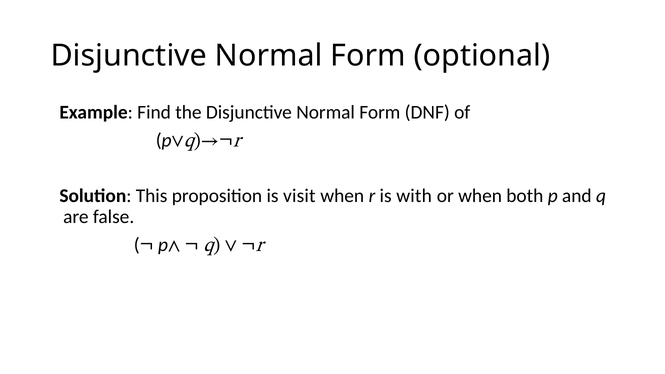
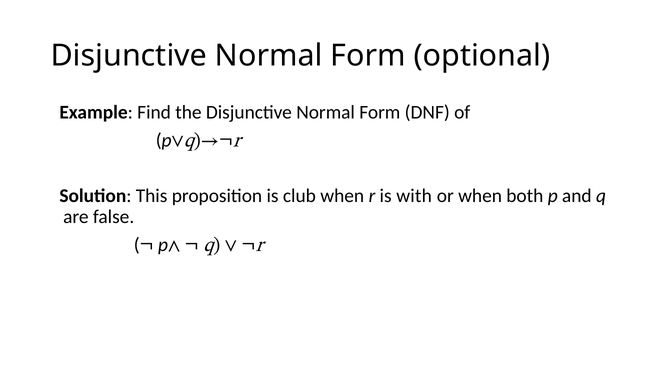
visit: visit -> club (299, 196)
